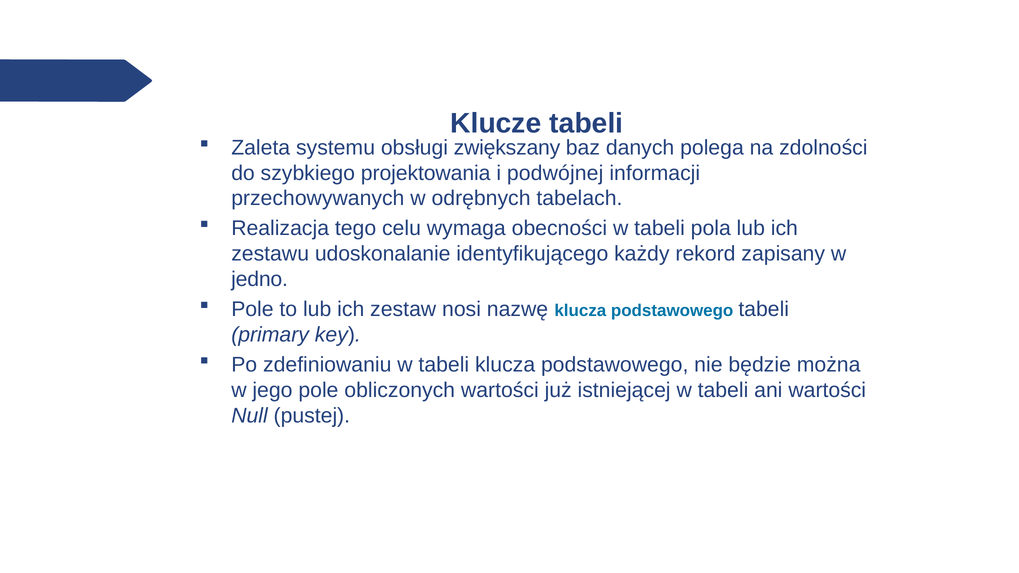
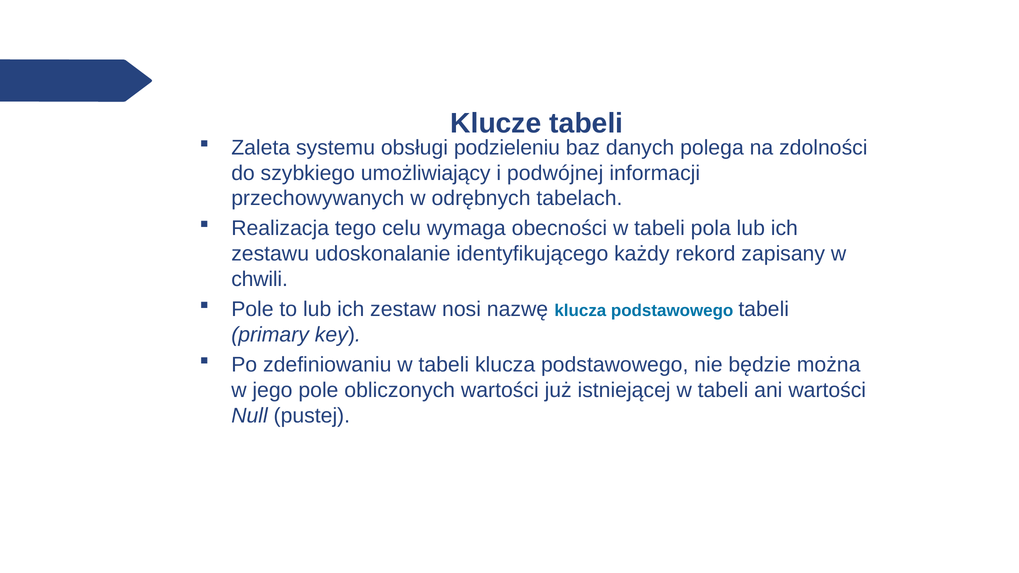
zwiększany: zwiększany -> podzieleniu (507, 148)
projektowania: projektowania -> umożliwiający (426, 173)
jedno: jedno -> chwili (260, 280)
